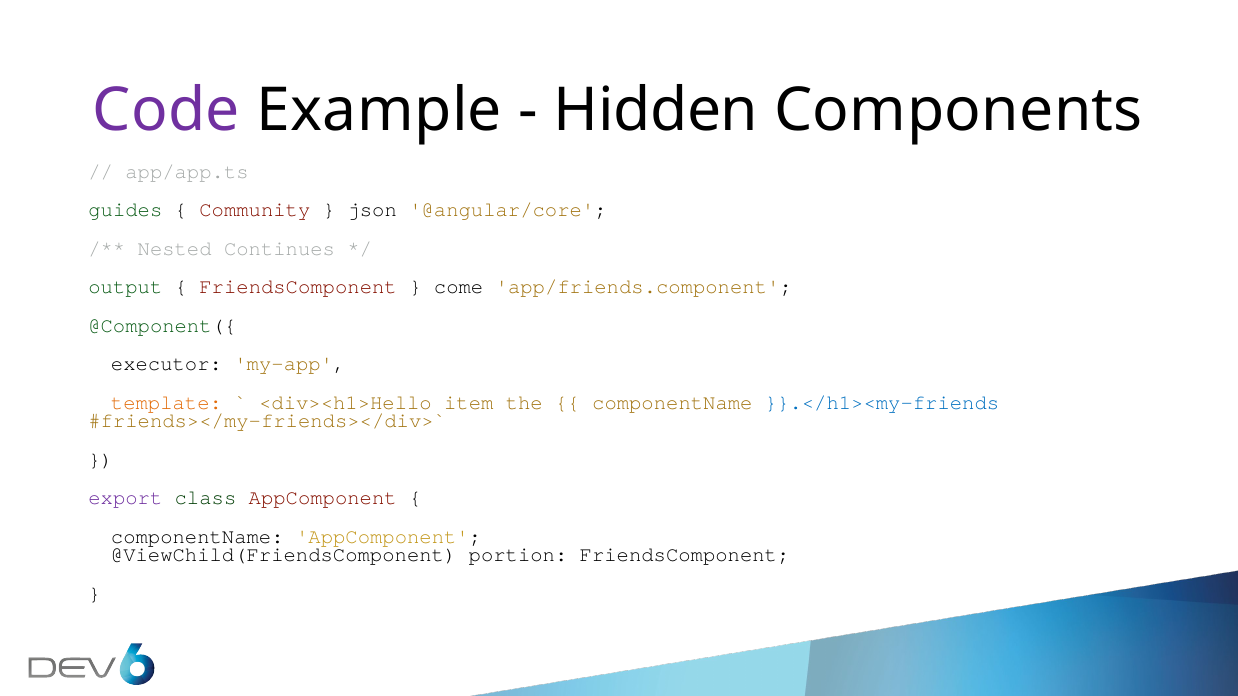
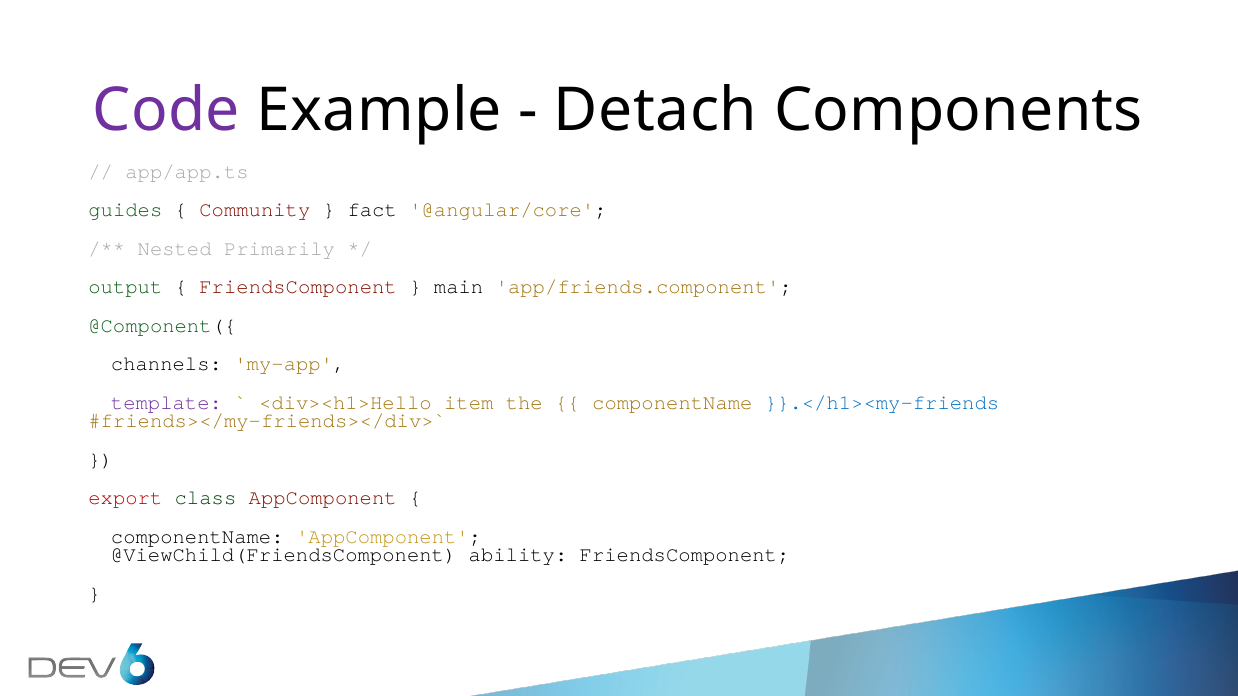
Hidden: Hidden -> Detach (656, 111)
json: json -> fact (372, 210)
Continues: Continues -> Primarily (280, 248)
come: come -> main (459, 287)
executor: executor -> channels (166, 364)
template colour: orange -> purple (166, 402)
export colour: purple -> red (125, 498)
portion: portion -> ability (518, 555)
